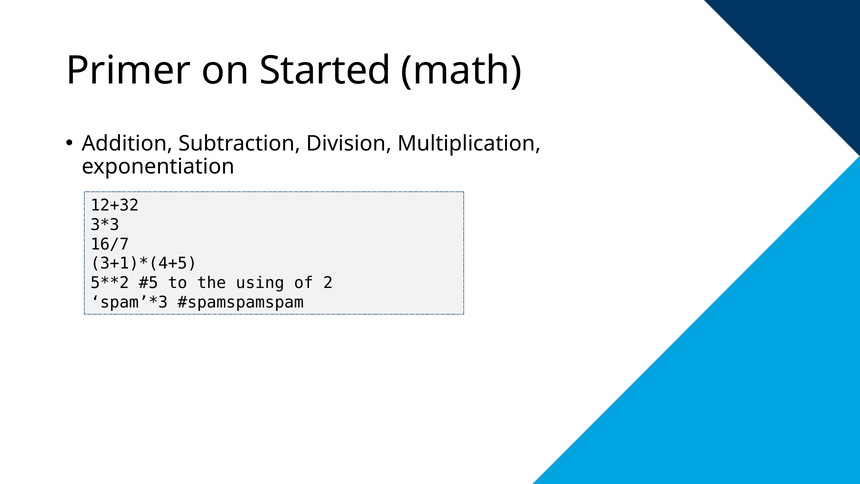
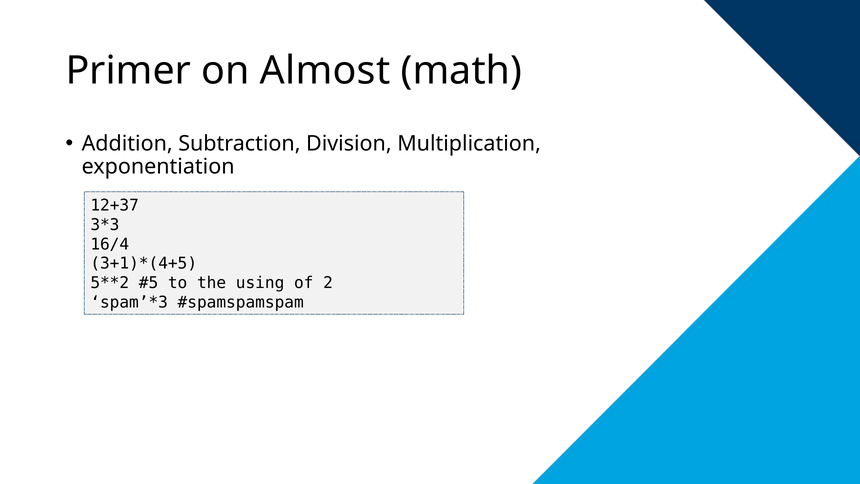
Started: Started -> Almost (325, 71)
12+32: 12+32 -> 12+37 (115, 205)
16/7: 16/7 -> 16/4 (110, 244)
